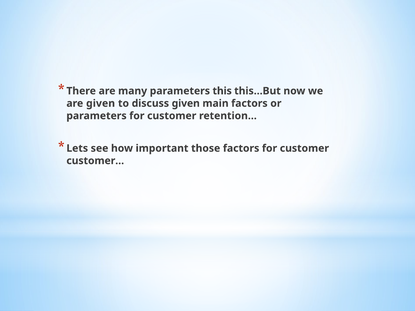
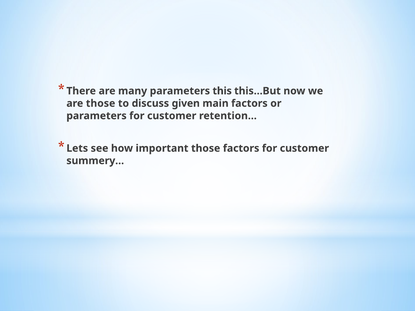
are given: given -> those (101, 103)
customer…: customer… -> summery… (95, 161)
